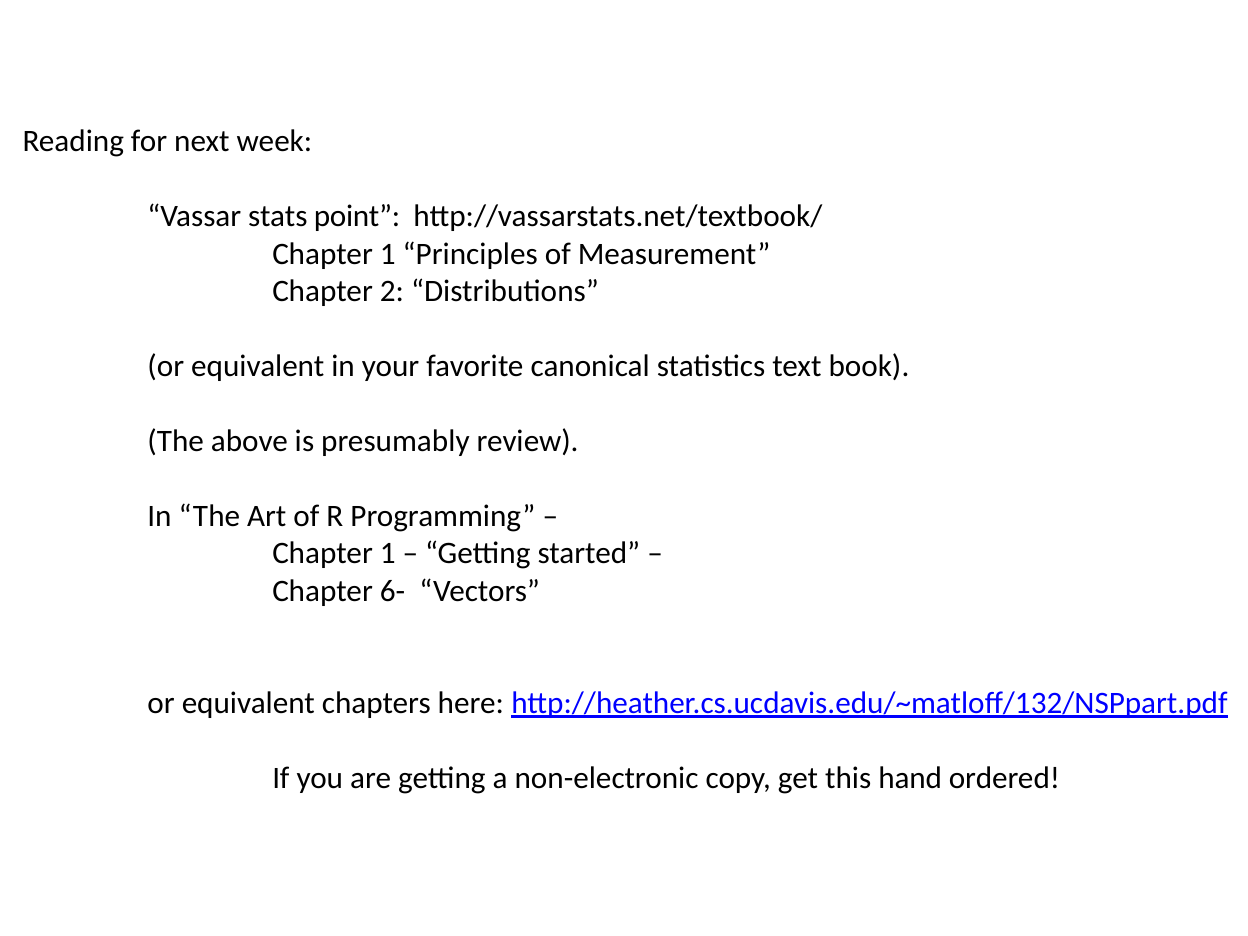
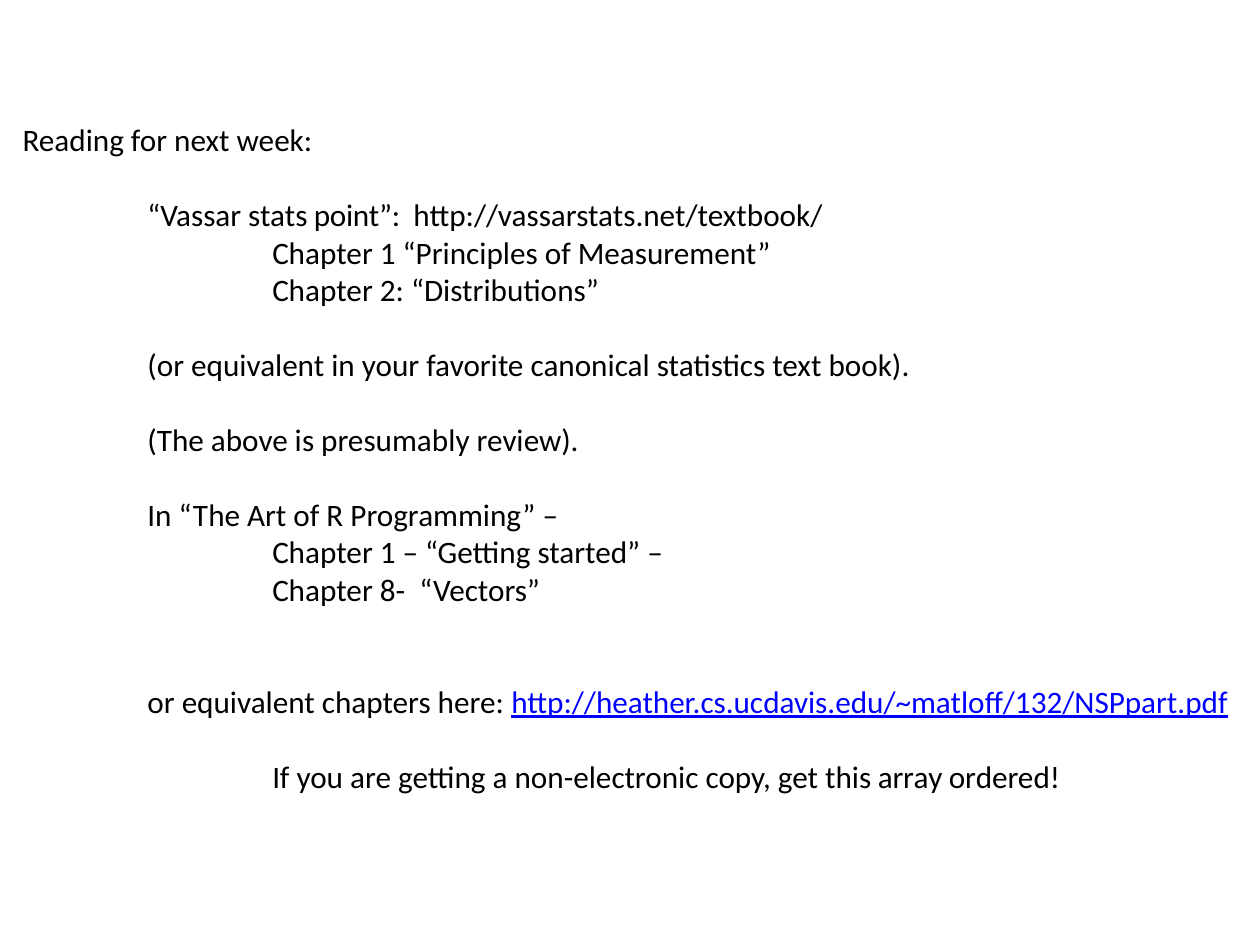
6-: 6- -> 8- (393, 591)
hand: hand -> array (910, 779)
